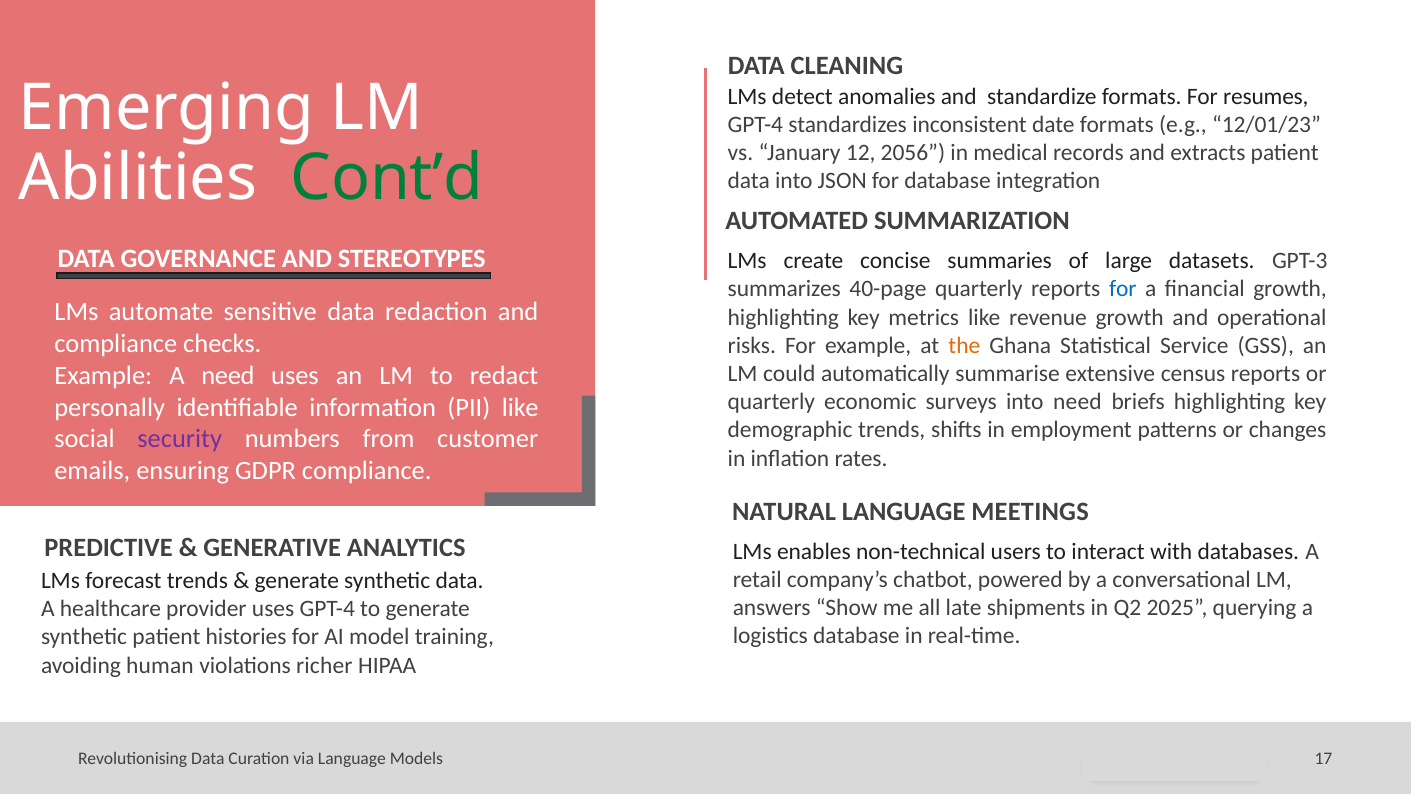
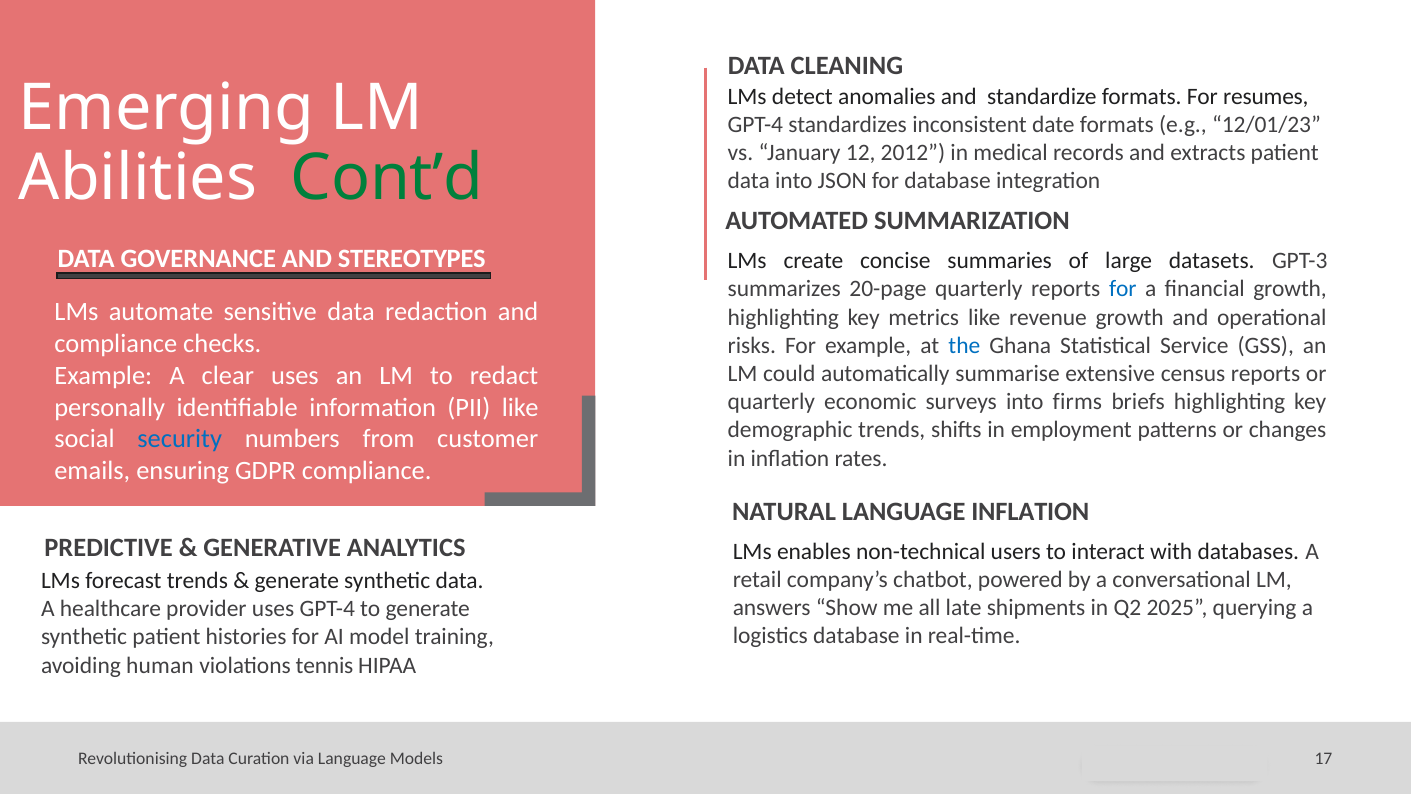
2056: 2056 -> 2012 (913, 153)
40-page: 40-page -> 20-page (888, 289)
the colour: orange -> blue (964, 345)
A need: need -> clear (228, 375)
into need: need -> firms (1077, 402)
security colour: purple -> blue (180, 439)
LANGUAGE MEETINGS: MEETINGS -> INFLATION (1030, 511)
richer: richer -> tennis (325, 665)
